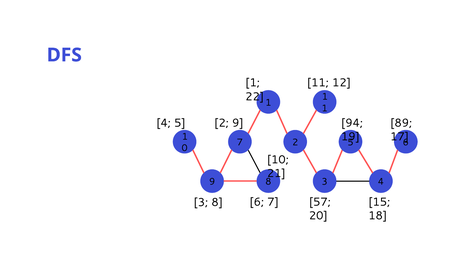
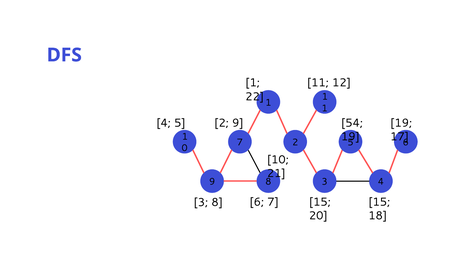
94: 94 -> 54 (352, 123)
89: 89 -> 19 (401, 123)
57: 57 -> 15 (320, 202)
